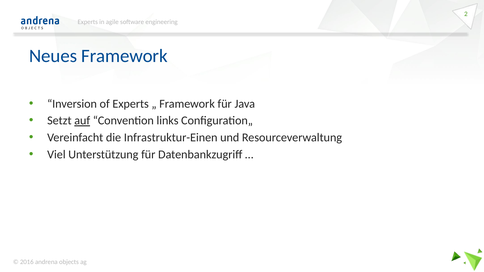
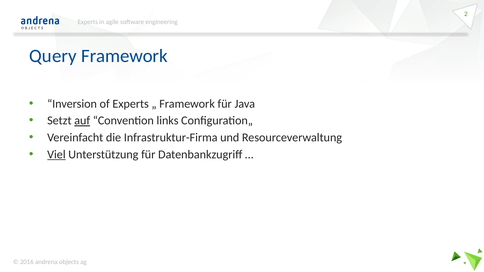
Neues: Neues -> Query (53, 56)
Infrastruktur-Einen: Infrastruktur-Einen -> Infrastruktur-Firma (171, 138)
Viel underline: none -> present (56, 155)
